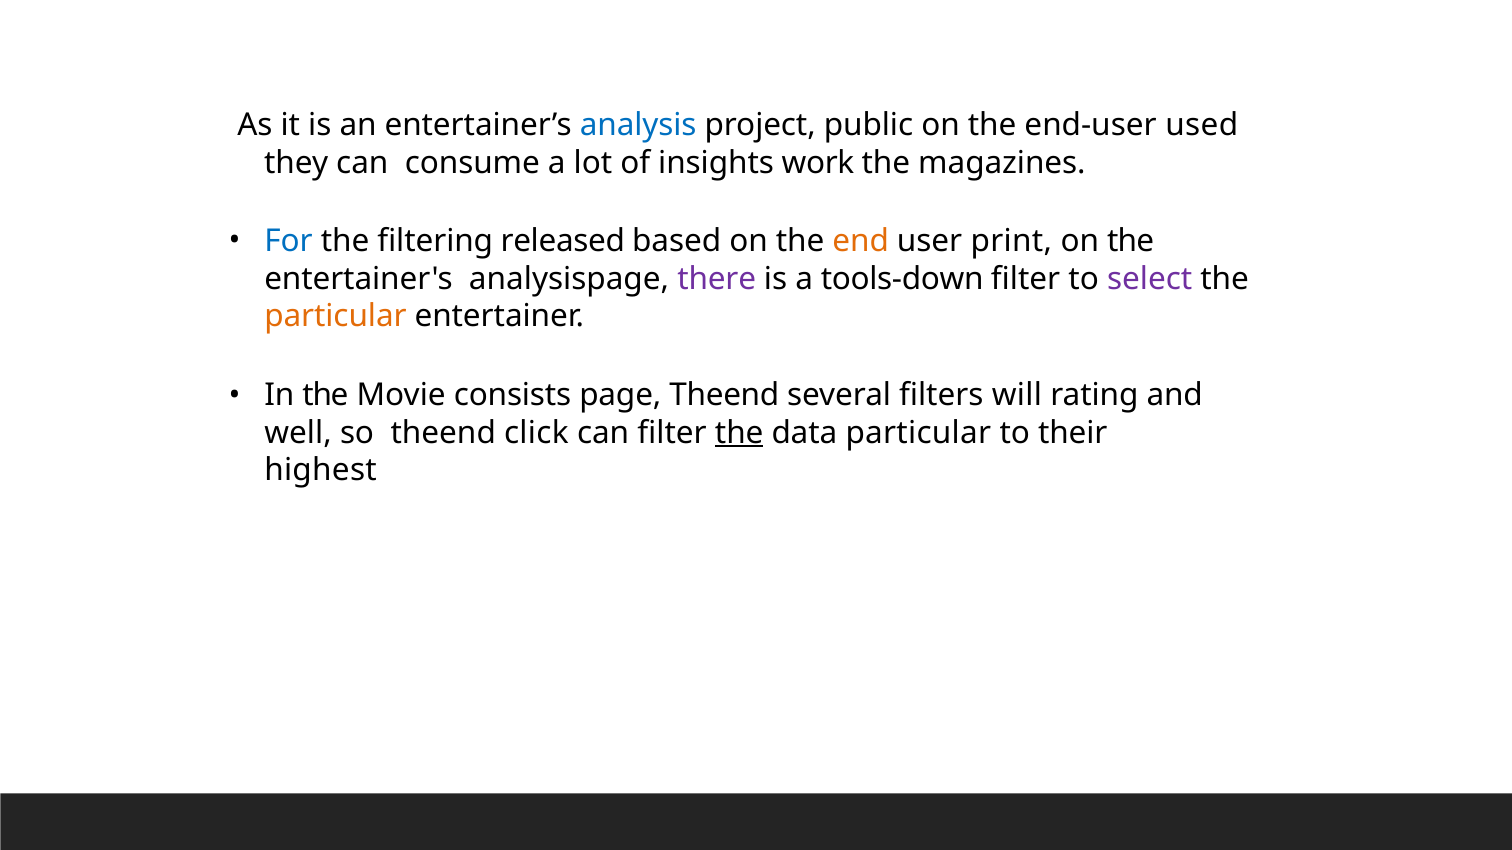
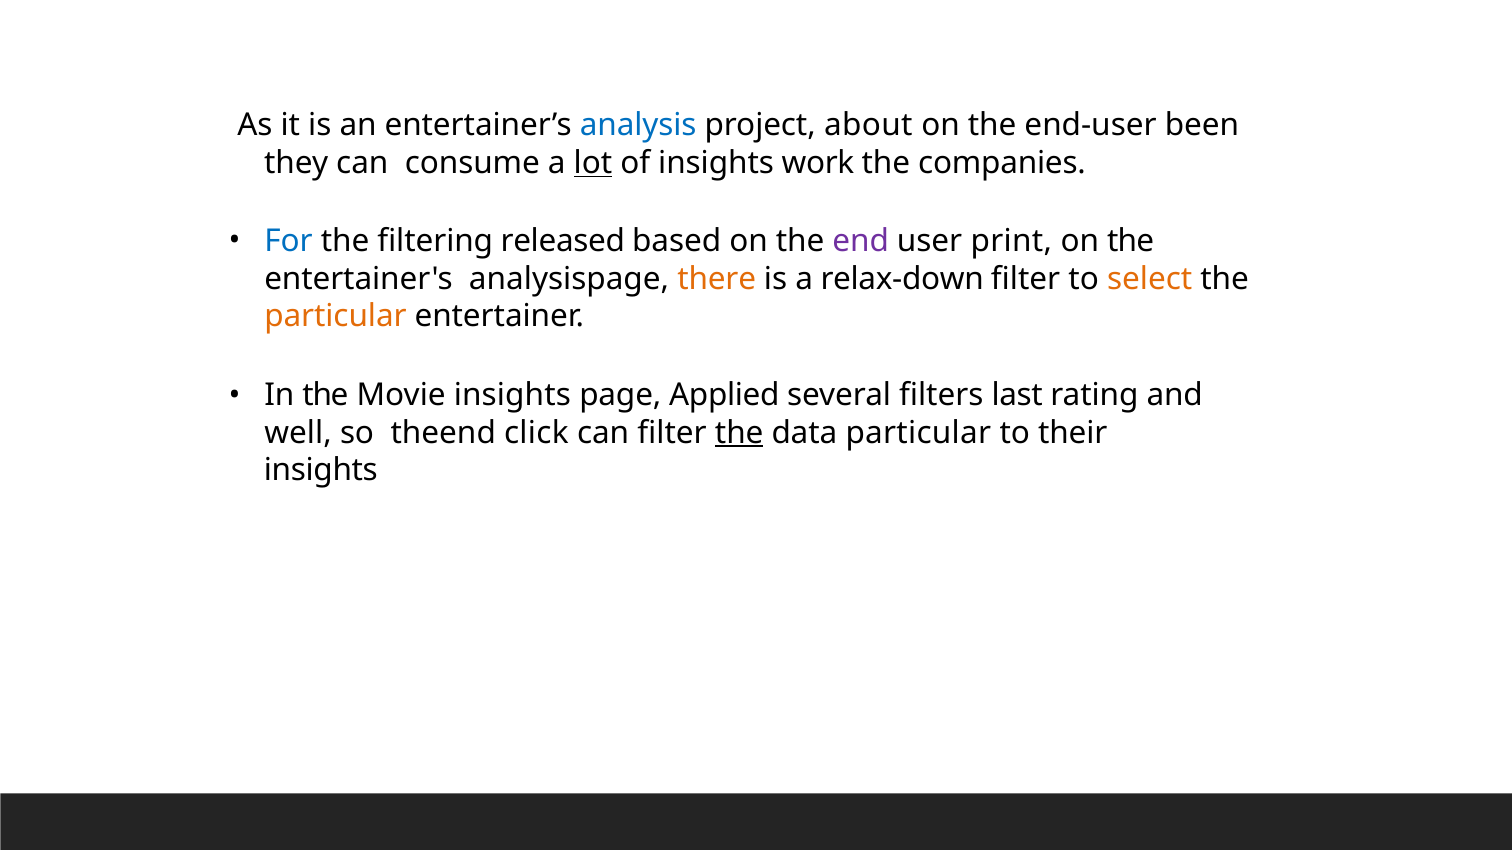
public: public -> about (868, 125)
used: used -> been (1202, 125)
lot underline: none -> present (593, 163)
magazines: magazines -> companies (1002, 163)
end colour: orange -> purple (861, 241)
there colour: purple -> orange (717, 279)
tools-down: tools-down -> relax-down (902, 279)
select colour: purple -> orange (1150, 279)
Movie consists: consists -> insights (512, 396)
page Theend: Theend -> Applied (724, 396)
will: will -> last (1017, 396)
highest: highest -> insights (321, 471)
